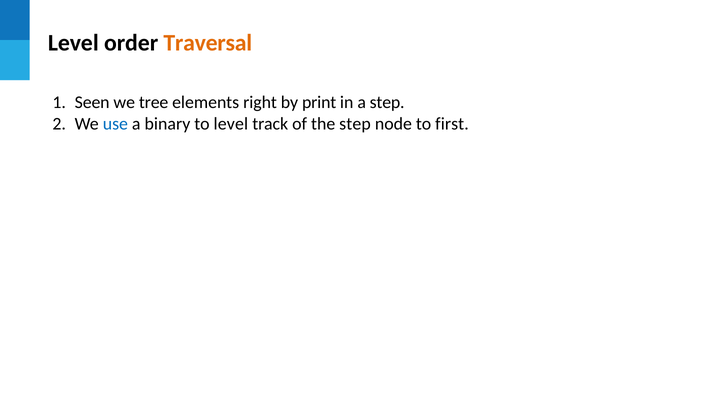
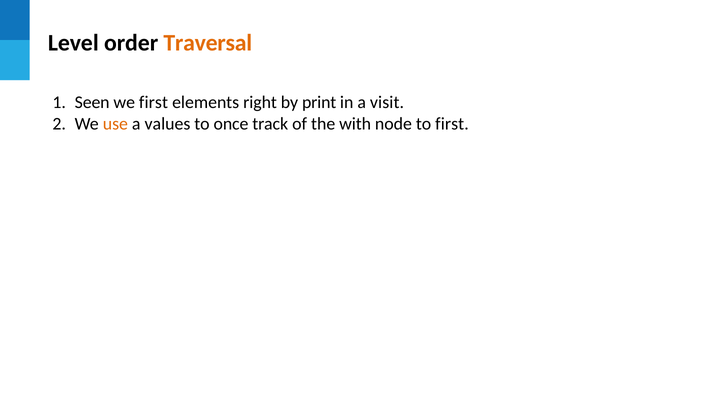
we tree: tree -> first (153, 102)
a step: step -> visit (387, 102)
use colour: blue -> orange (115, 124)
binary: binary -> values (167, 124)
to level: level -> once (231, 124)
the step: step -> with (355, 124)
